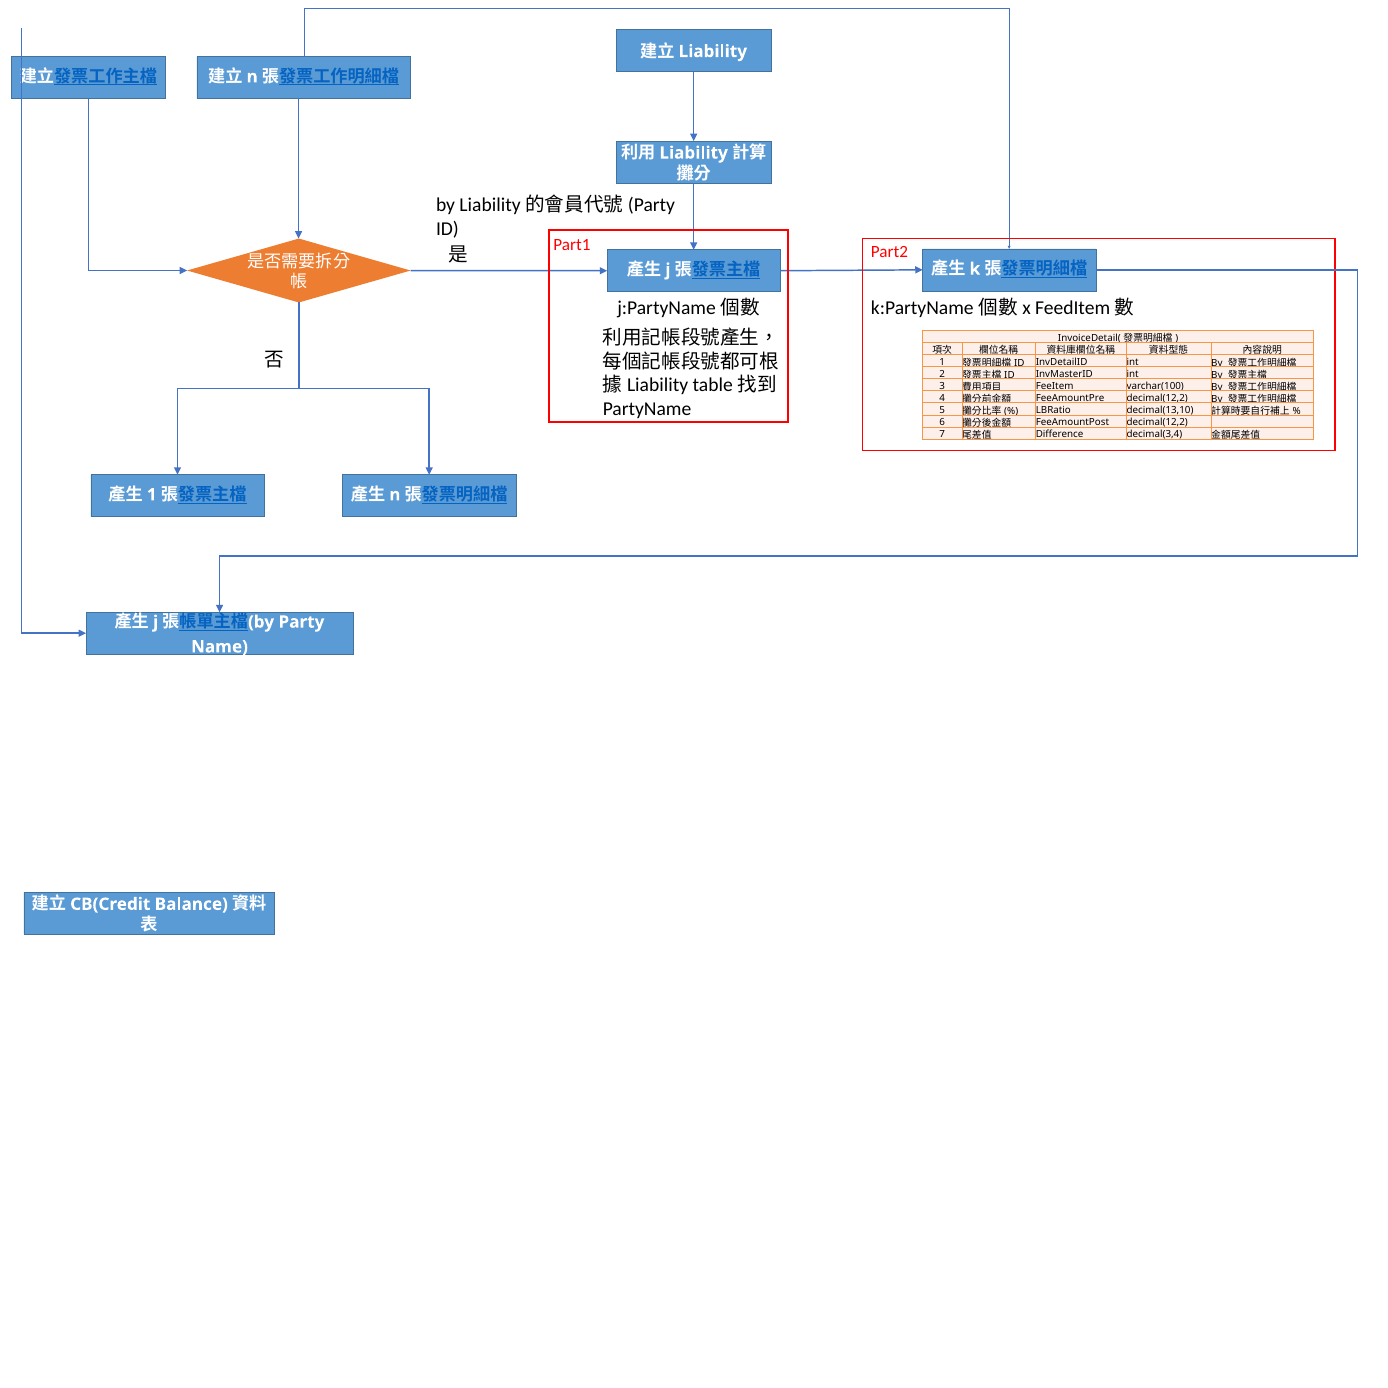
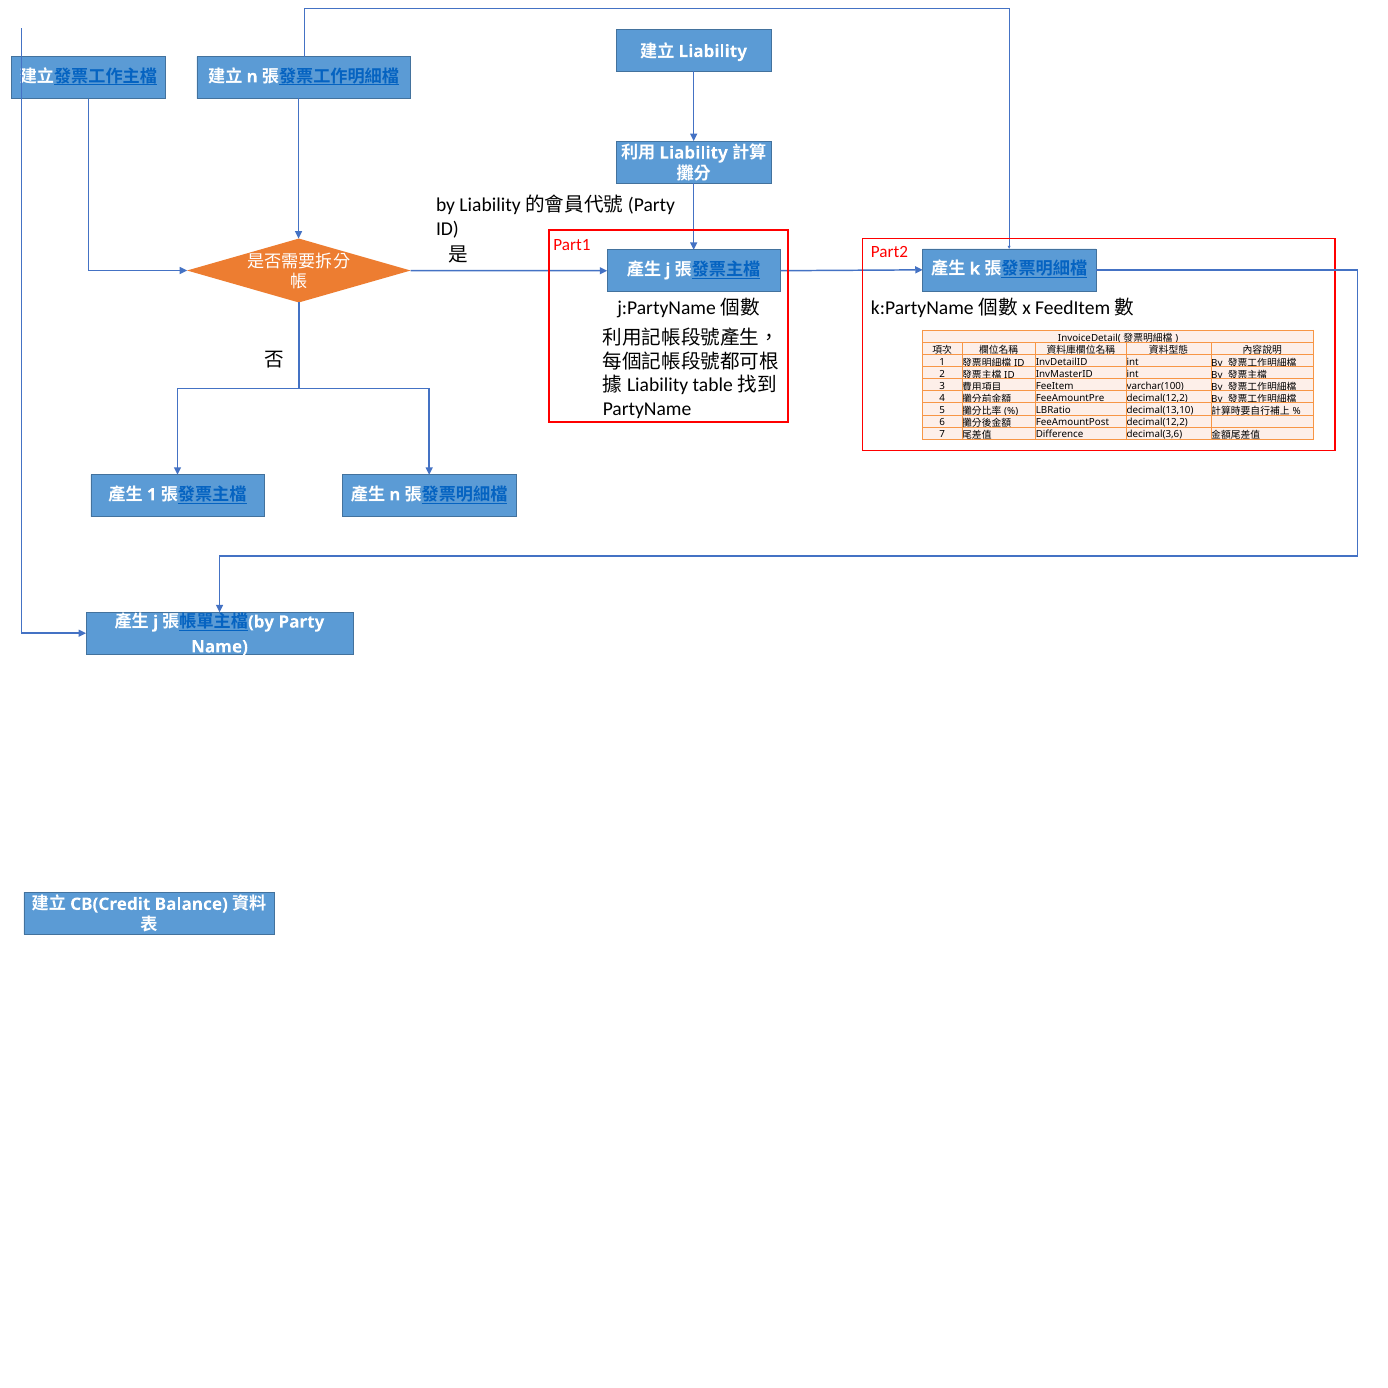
decimal(3,4: decimal(3,4 -> decimal(3,6 (1154, 434)
